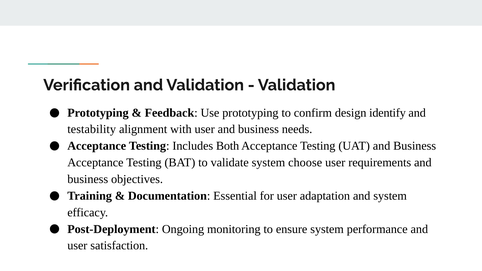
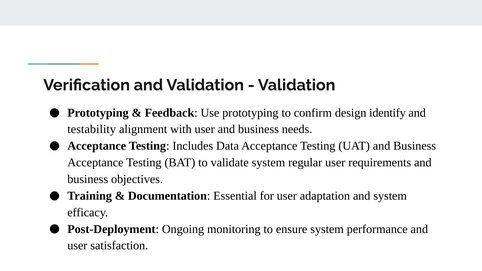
Both: Both -> Data (228, 146)
choose: choose -> regular (305, 163)
